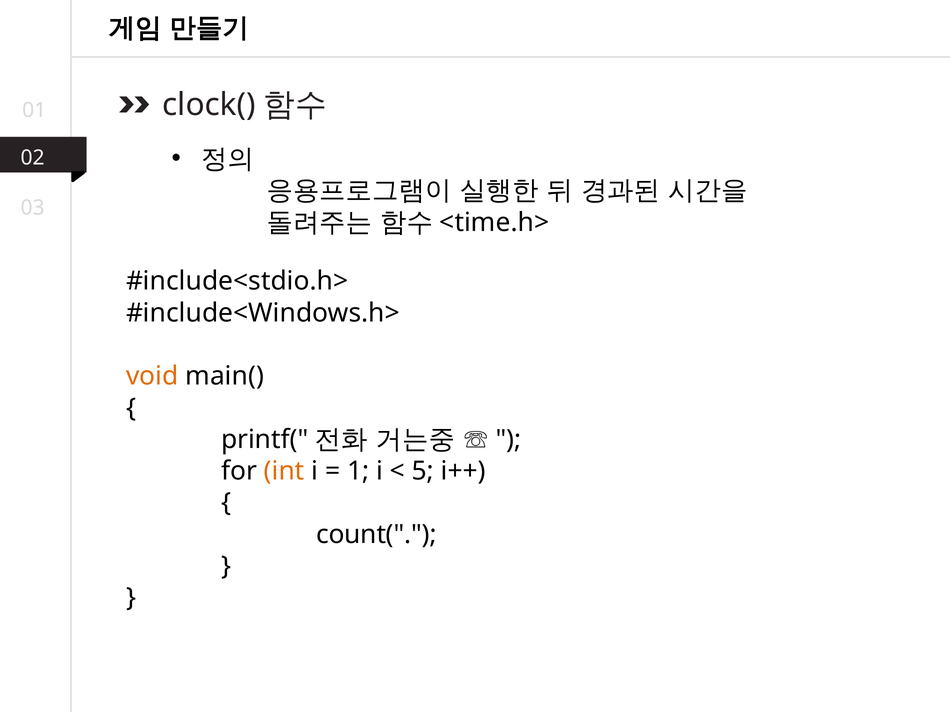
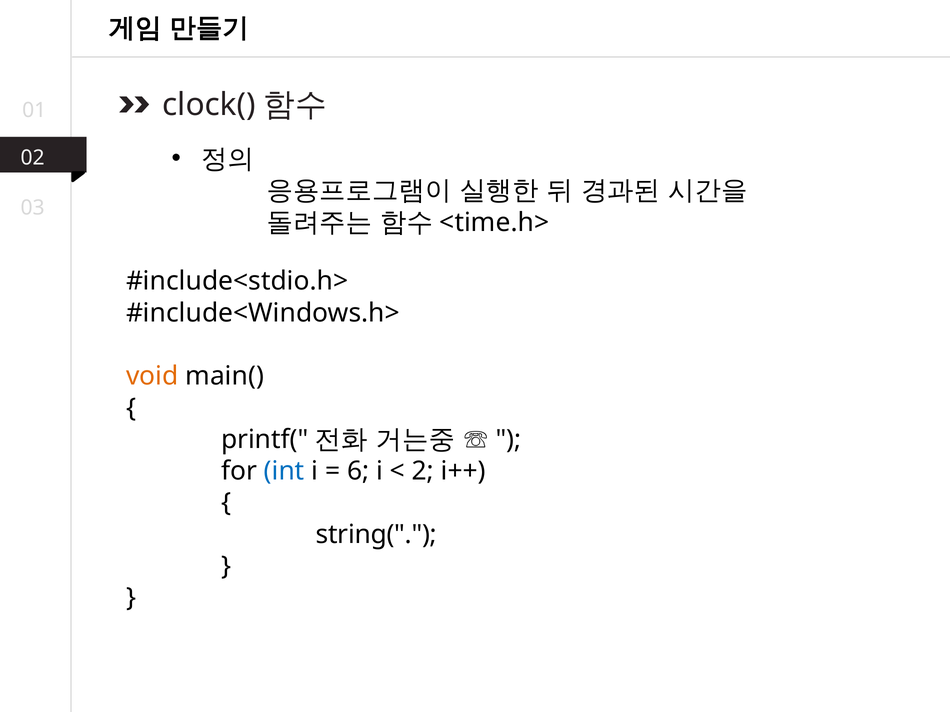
int colour: orange -> blue (284, 471)
1: 1 -> 6 (358, 471)
5: 5 -> 2 (423, 471)
count(: count( -> string( (376, 535)
